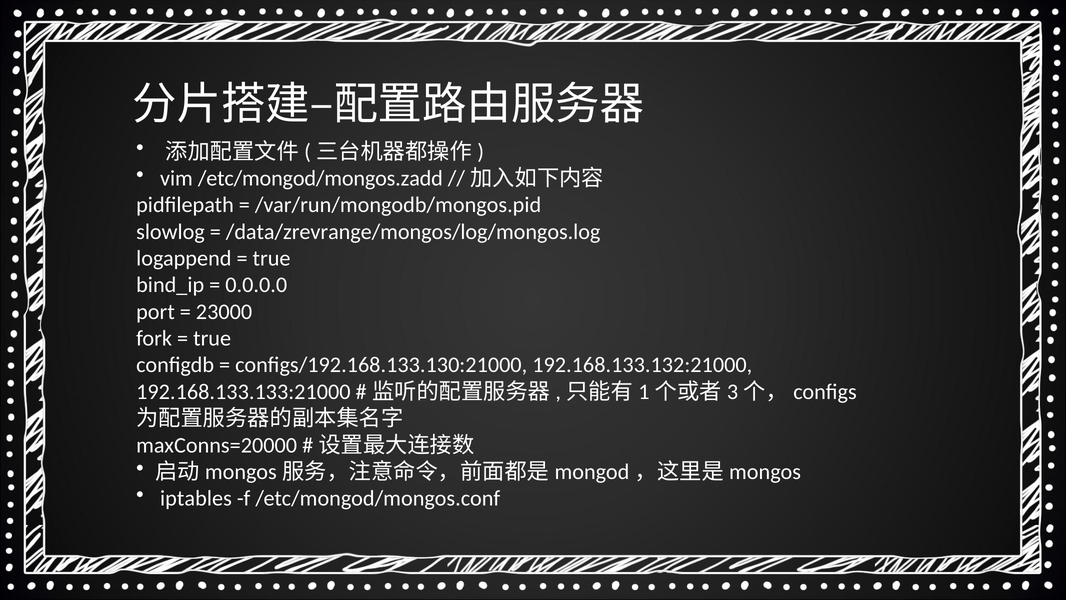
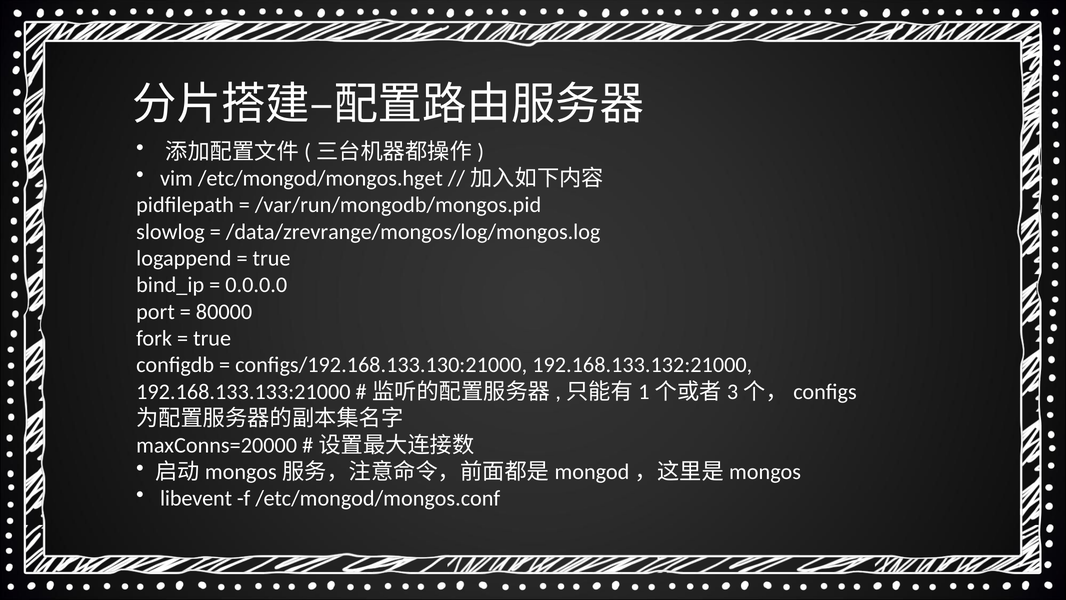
/etc/mongod/mongos.zadd: /etc/mongod/mongos.zadd -> /etc/mongod/mongos.hget (320, 178)
23000: 23000 -> 80000 (224, 312)
iptables: iptables -> libevent (196, 498)
